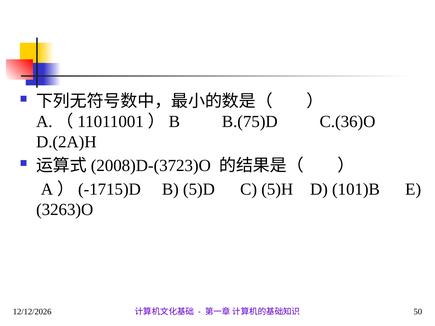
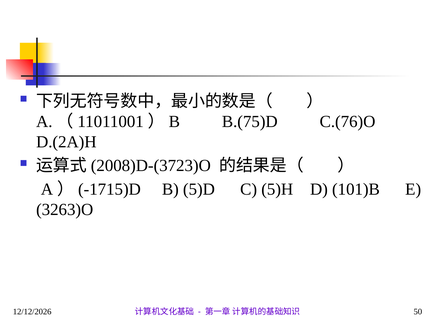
C.(36)O: C.(36)O -> C.(76)O (348, 122)
